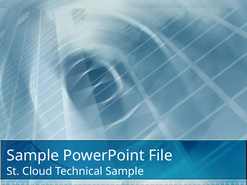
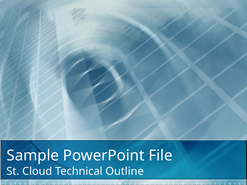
Technical Sample: Sample -> Outline (125, 172)
